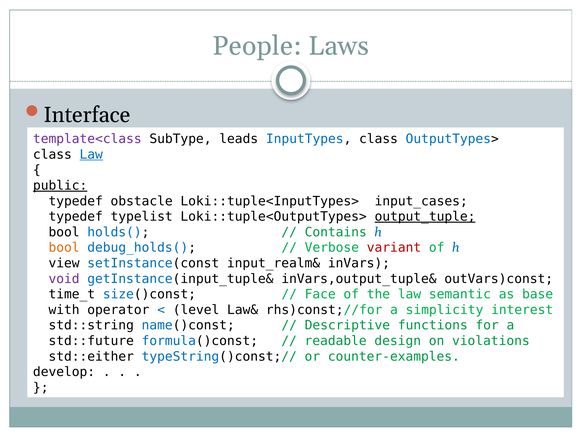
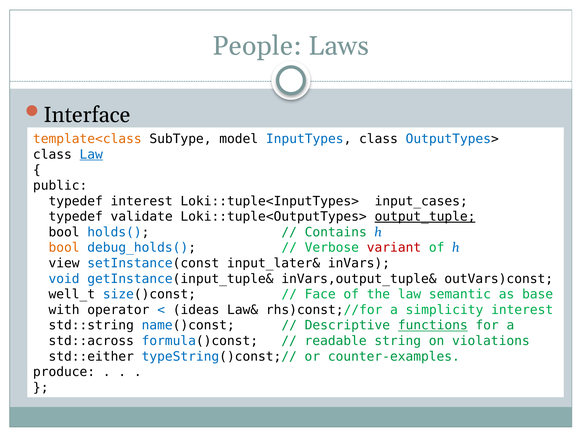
template<class colour: purple -> orange (87, 139)
leads: leads -> model (239, 139)
public underline: present -> none (60, 185)
typedef obstacle: obstacle -> interest (142, 201)
typelist: typelist -> validate (142, 216)
input_realm&: input_realm& -> input_later& (274, 263)
void colour: purple -> blue (64, 278)
time_t: time_t -> well_t (72, 294)
level: level -> ideas (196, 309)
functions underline: none -> present (433, 325)
std::future: std::future -> std::across (91, 340)
design: design -> string (398, 340)
develop: develop -> produce (64, 372)
